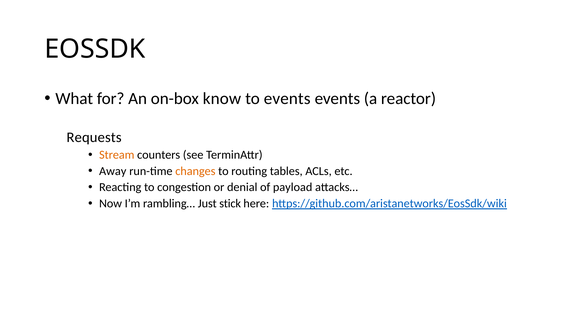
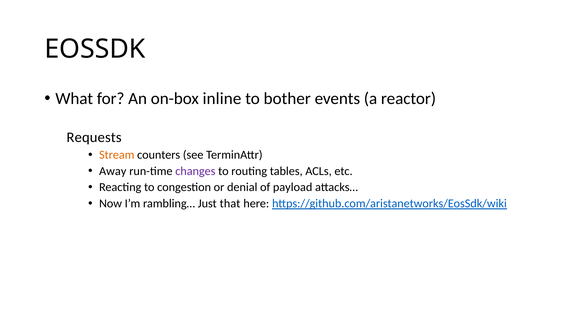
know: know -> inline (222, 99)
to events: events -> bother (287, 99)
changes colour: orange -> purple (195, 171)
stick: stick -> that (230, 204)
